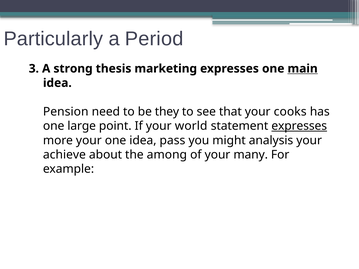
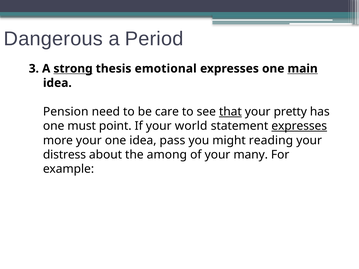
Particularly: Particularly -> Dangerous (53, 39)
strong underline: none -> present (73, 69)
marketing: marketing -> emotional (166, 69)
they: they -> care (167, 112)
that underline: none -> present (230, 112)
cooks: cooks -> pretty (290, 112)
large: large -> must (82, 126)
analysis: analysis -> reading (271, 140)
achieve: achieve -> distress (64, 155)
